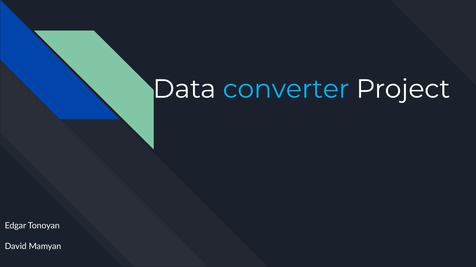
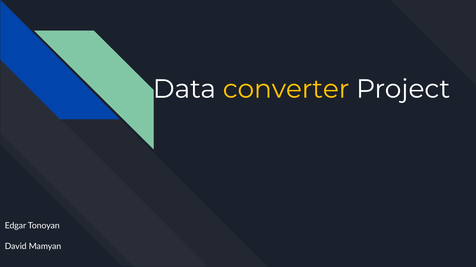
converter colour: light blue -> yellow (286, 89)
